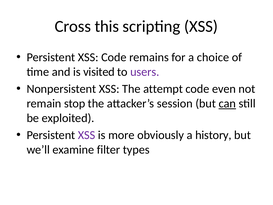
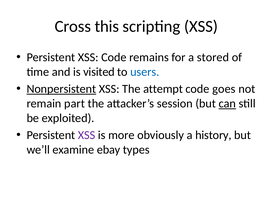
choice: choice -> stored (213, 57)
users colour: purple -> blue (145, 72)
Nonpersistent underline: none -> present (61, 89)
even: even -> goes (224, 89)
stop: stop -> part (75, 103)
filter: filter -> ebay (109, 150)
